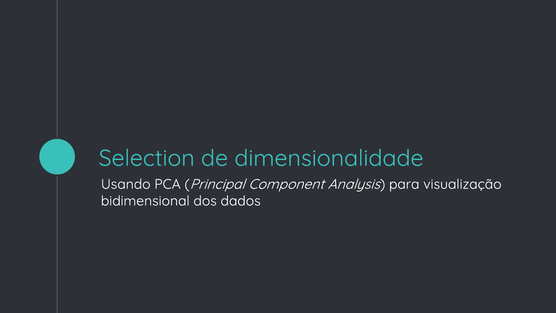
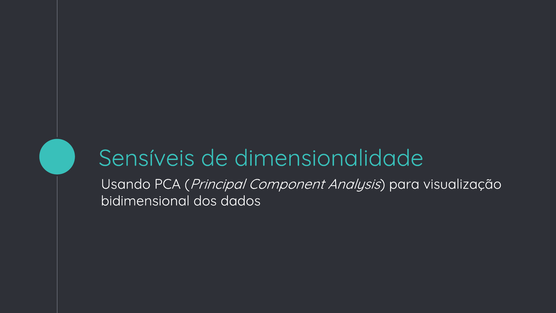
Selection: Selection -> Sensíveis (147, 158)
